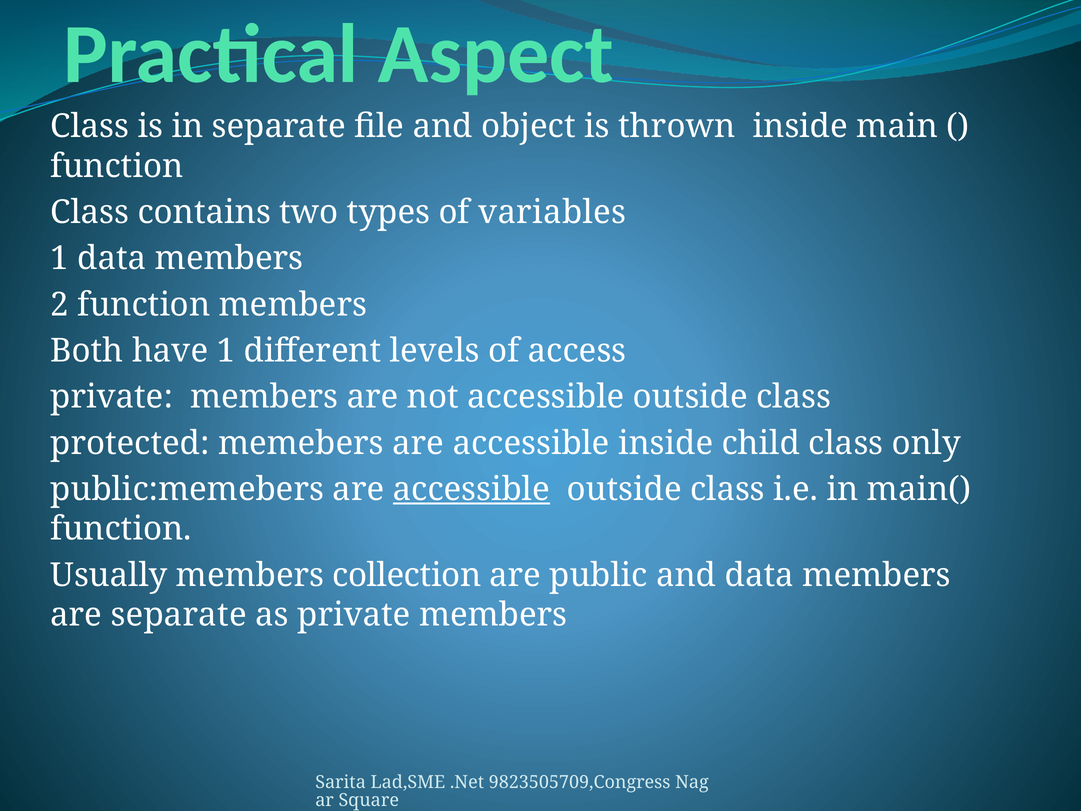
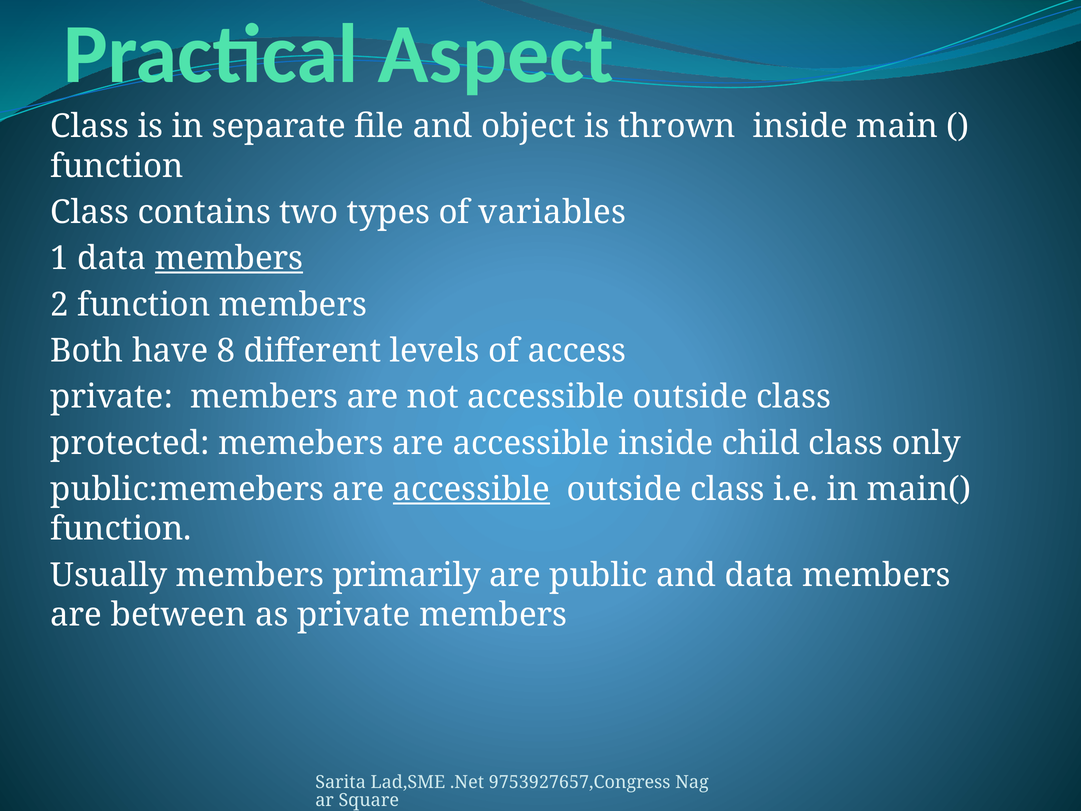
members underline: none -> present (229, 258)
have 1: 1 -> 8 (226, 351)
collection: collection -> primarily (407, 575)
are separate: separate -> between (179, 615)
9823505709,Congress: 9823505709,Congress -> 9753927657,Congress (580, 782)
